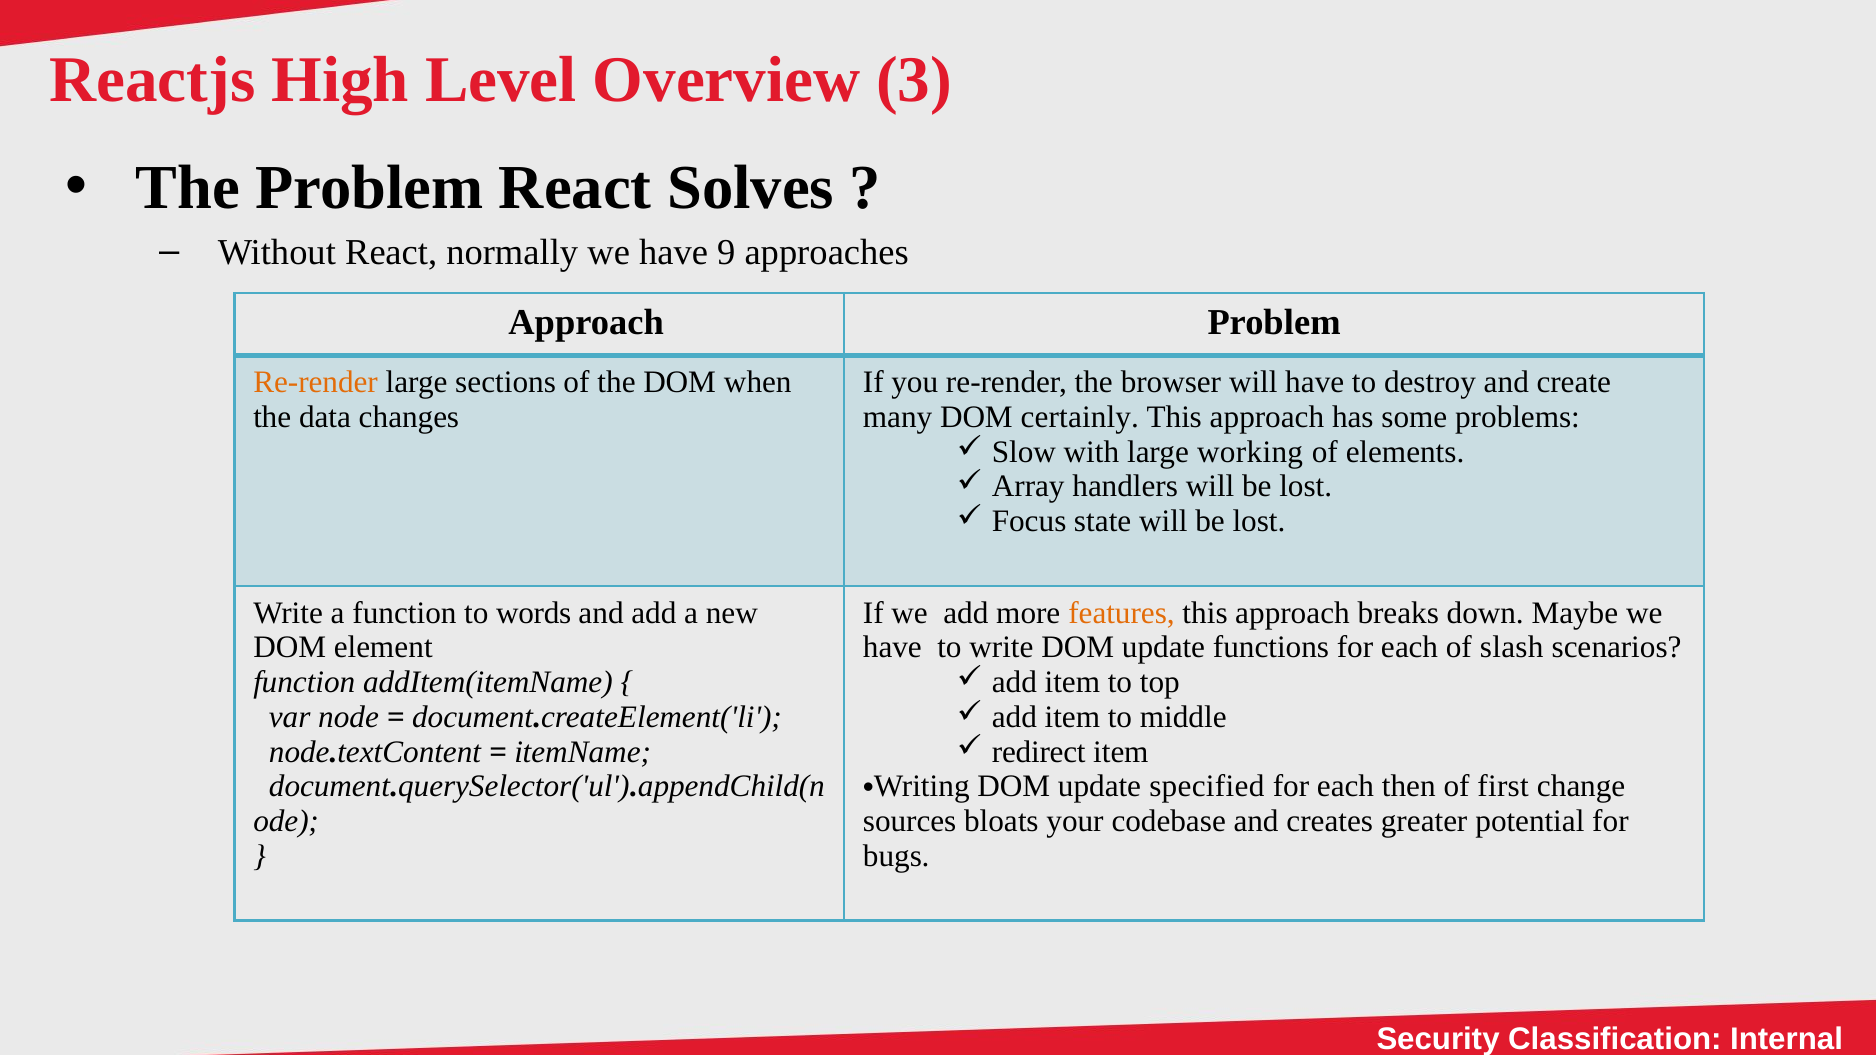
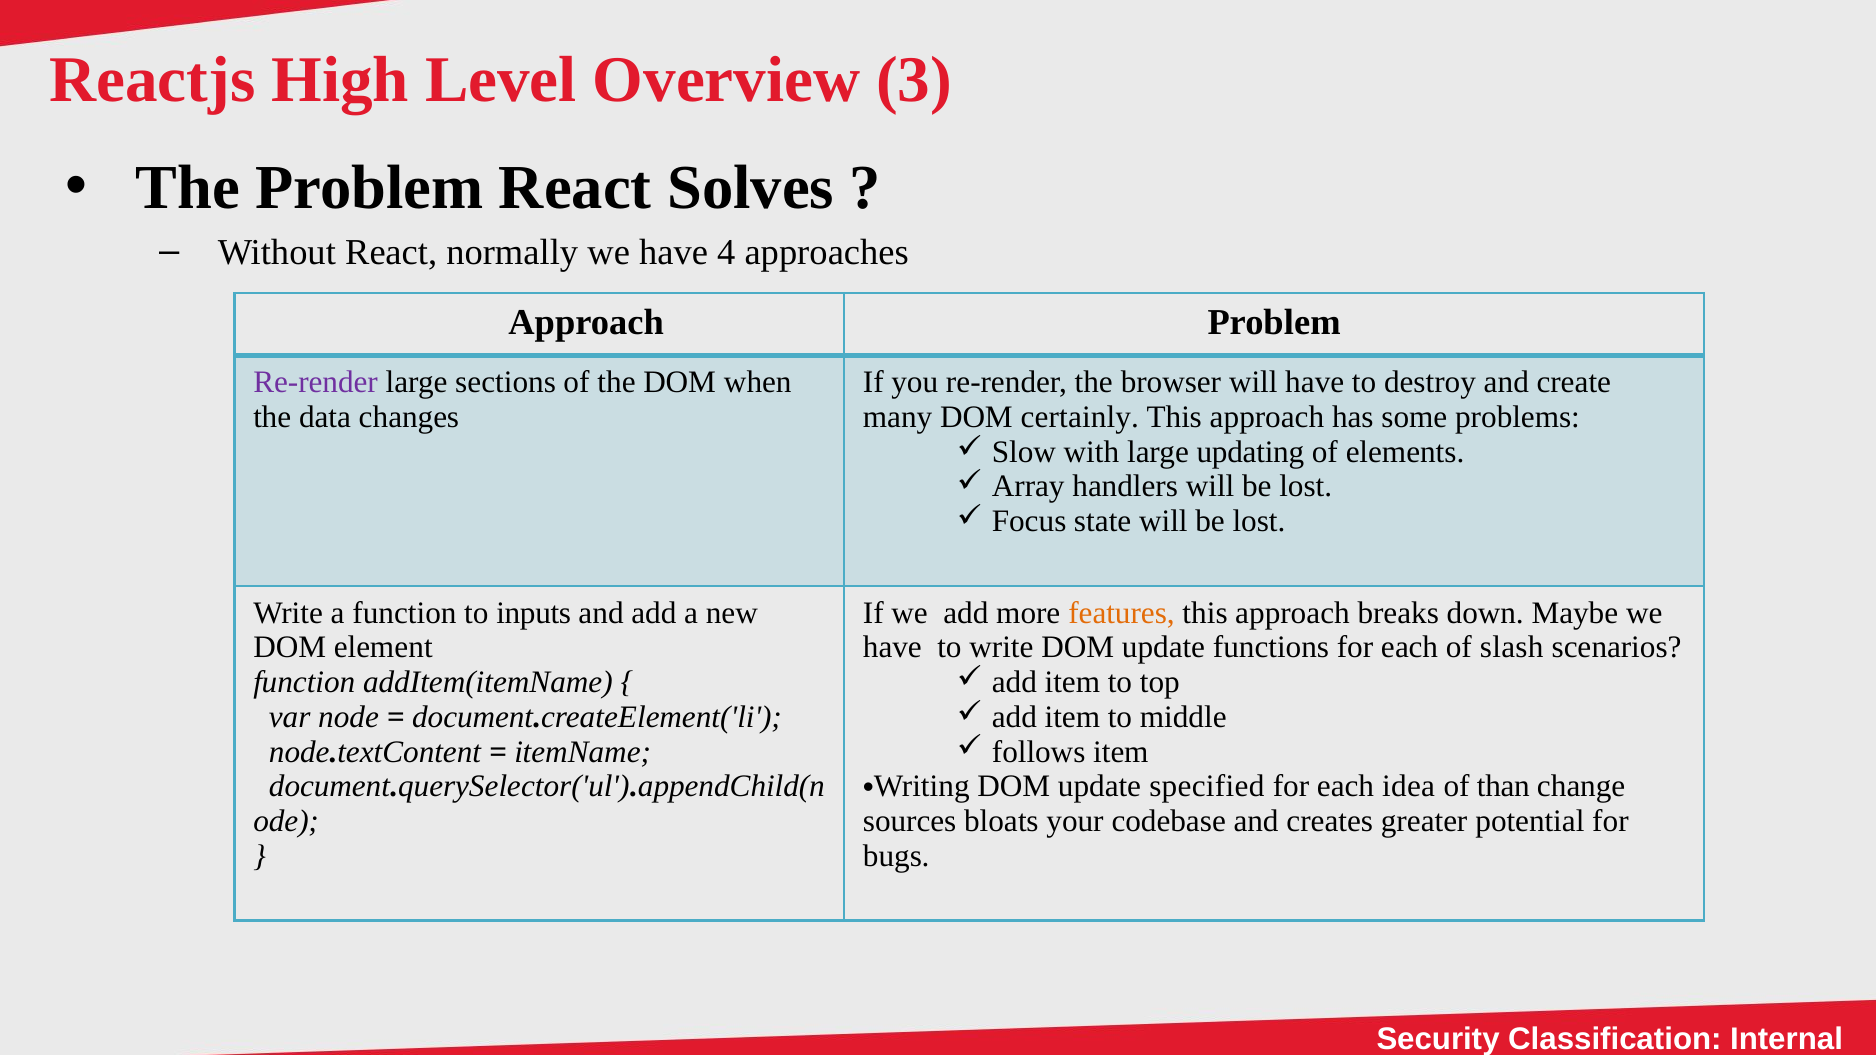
have 9: 9 -> 4 (726, 253)
Re-render colour: orange -> purple (316, 383)
working: working -> updating (1250, 452)
words: words -> inputs (534, 613)
redirect: redirect -> follows (1039, 752)
then: then -> idea (1409, 787)
first: first -> than (1503, 787)
